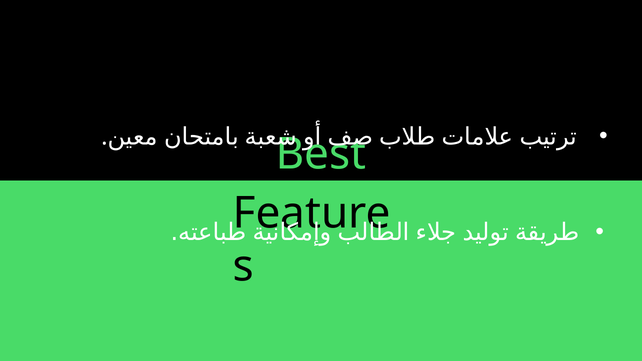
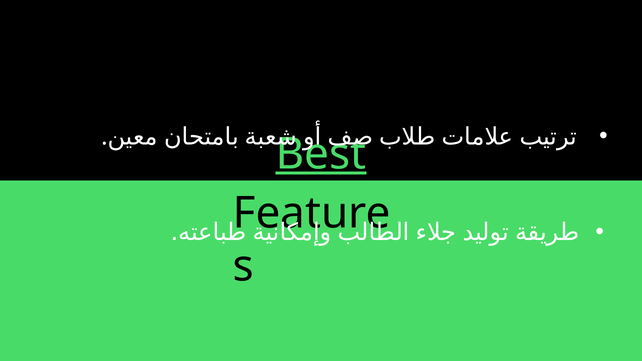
Best underline: none -> present (321, 154)
